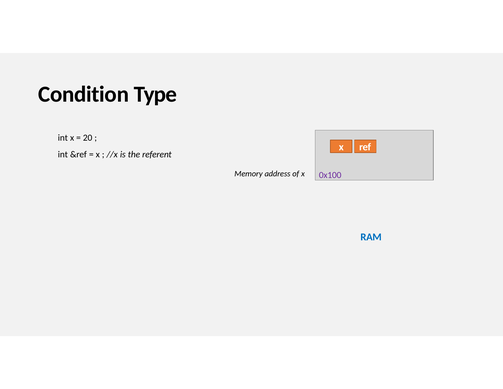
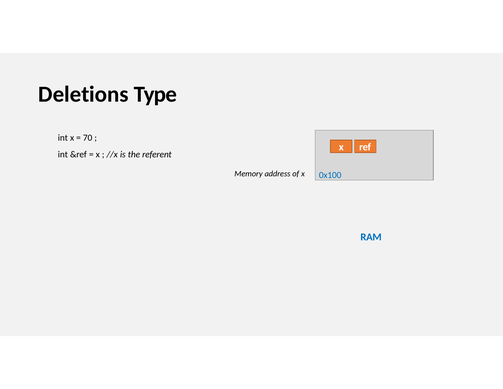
Condition: Condition -> Deletions (83, 94)
20: 20 -> 70 (88, 138)
0x100 colour: purple -> blue (330, 175)
